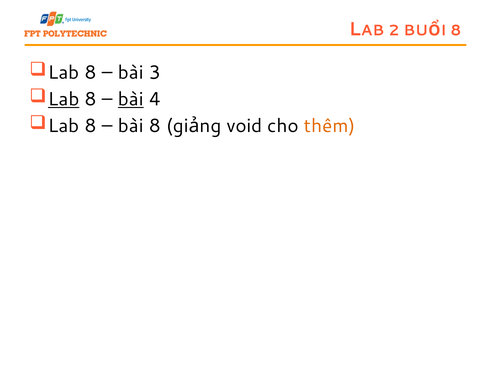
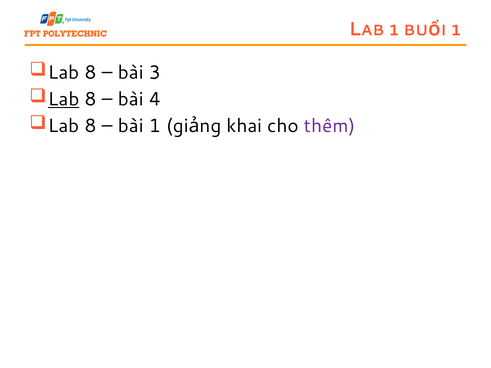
2: 2 -> 1 (394, 30)
8: 8 -> 1 (456, 30)
bài underline: present -> none (131, 99)
bài 8: 8 -> 1 (155, 126)
void: void -> khai (244, 126)
thêm colour: orange -> purple (330, 126)
